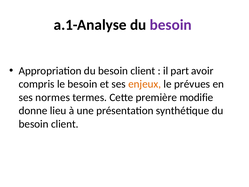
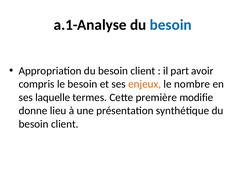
besoin colour: purple -> blue (171, 25)
prévues: prévues -> nombre (192, 84)
normes: normes -> laquelle (53, 97)
